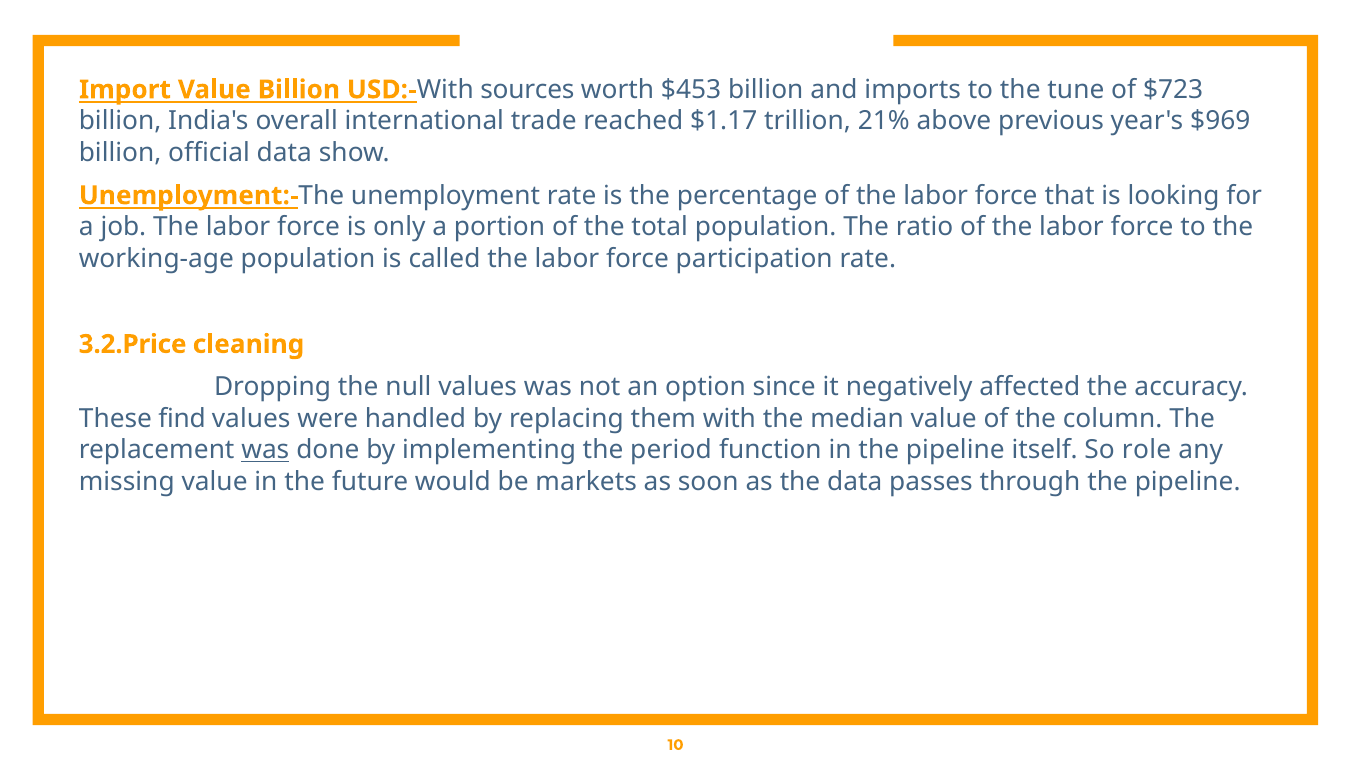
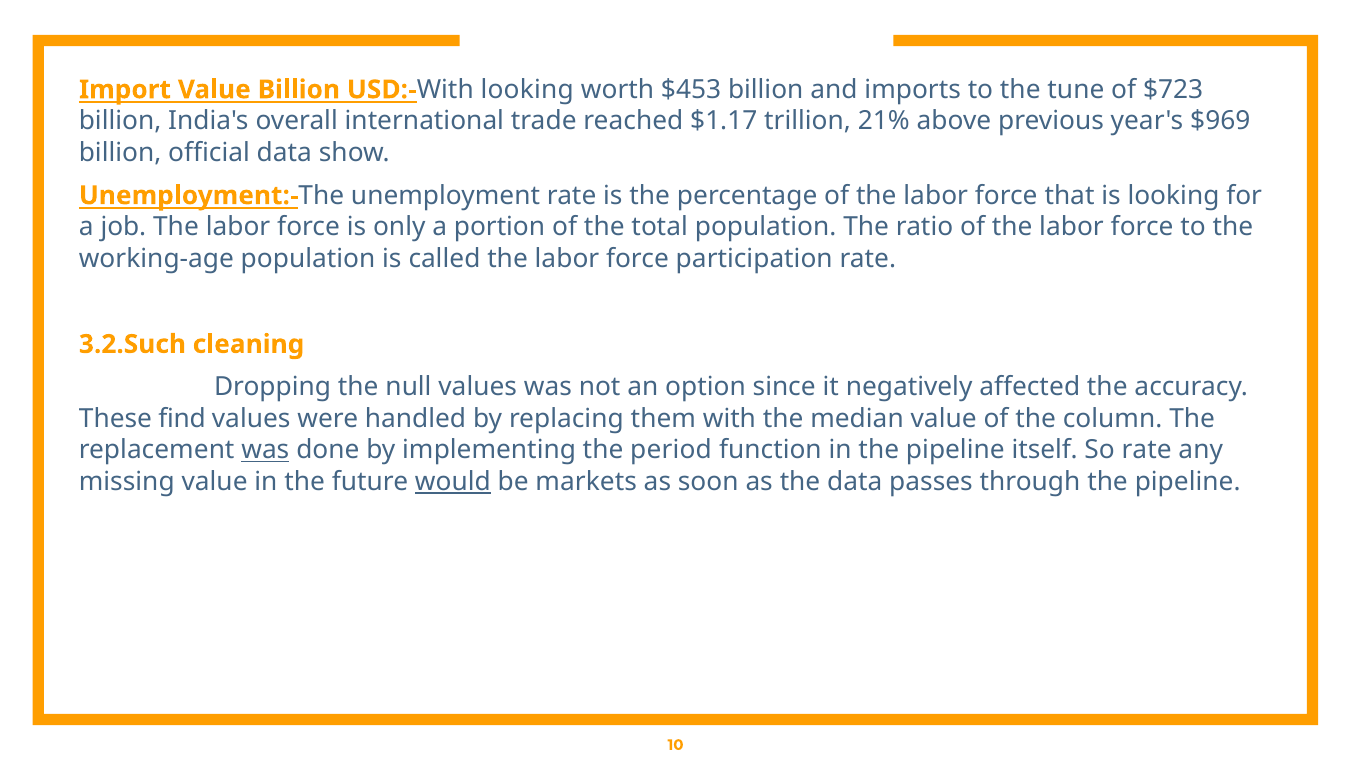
USD:-With sources: sources -> looking (527, 90)
3.2.Price: 3.2.Price -> 3.2.Such (132, 344)
So role: role -> rate (1147, 450)
would underline: none -> present (453, 482)
